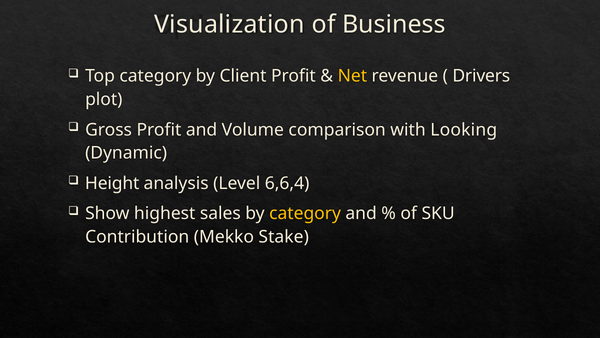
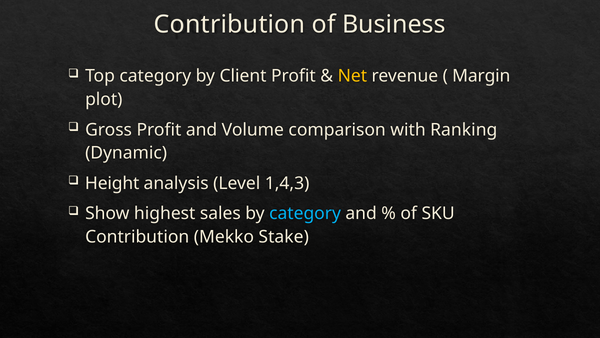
Visualization: Visualization -> Contribution (229, 24)
Drivers: Drivers -> Margin (481, 76)
Looking: Looking -> Ranking (464, 130)
6,6,4: 6,6,4 -> 1,4,3 (287, 183)
category colour: yellow -> light blue (305, 213)
